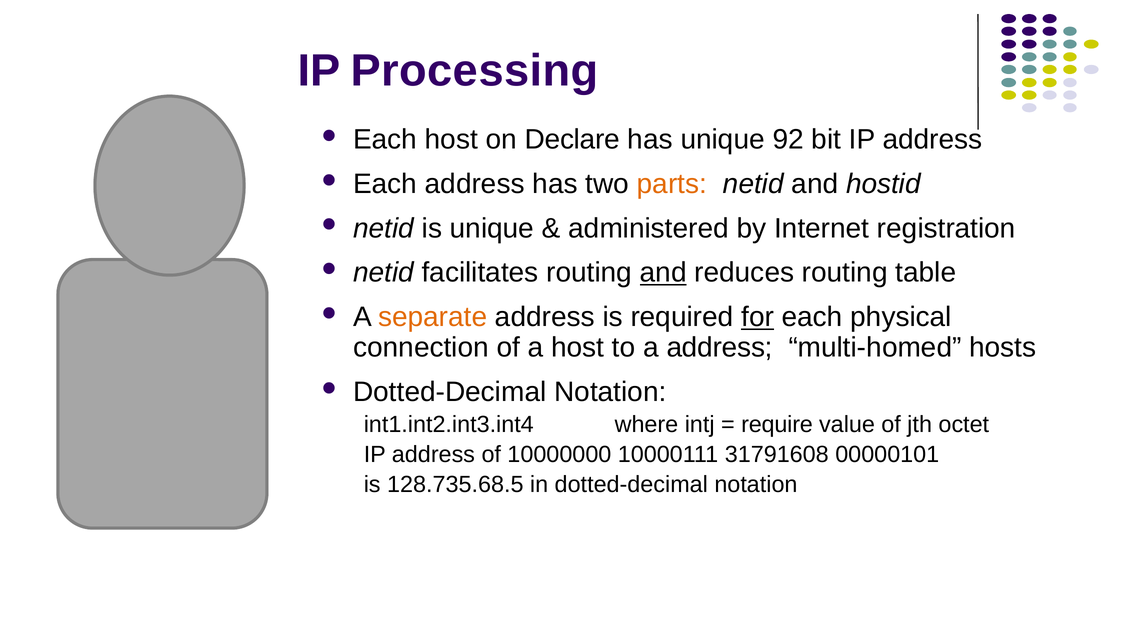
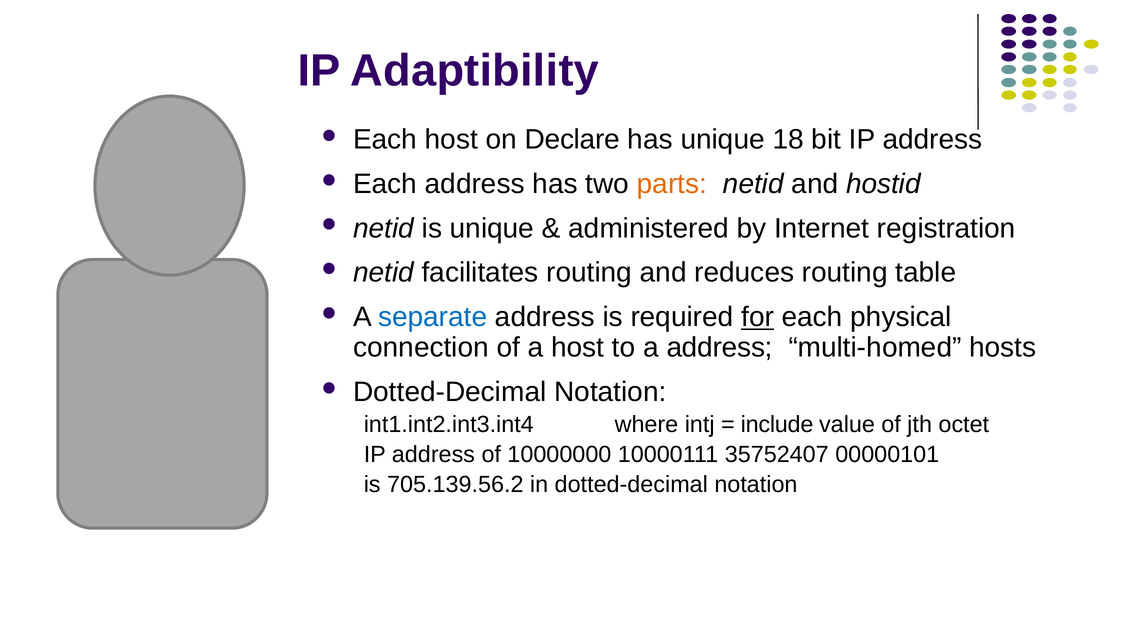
Processing: Processing -> Adaptibility (475, 71)
92: 92 -> 18 (788, 139)
and underline: present -> none (663, 273)
separate colour: orange -> blue (433, 317)
require: require -> include (777, 424)
31791608: 31791608 -> 35752407 (777, 454)
128.735.68.5: 128.735.68.5 -> 705.139.56.2 (455, 484)
